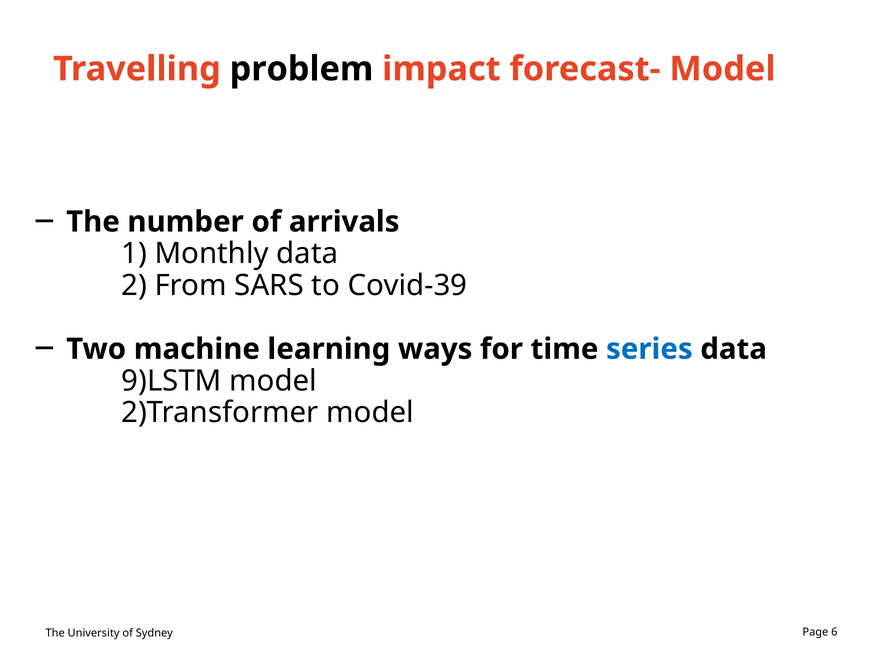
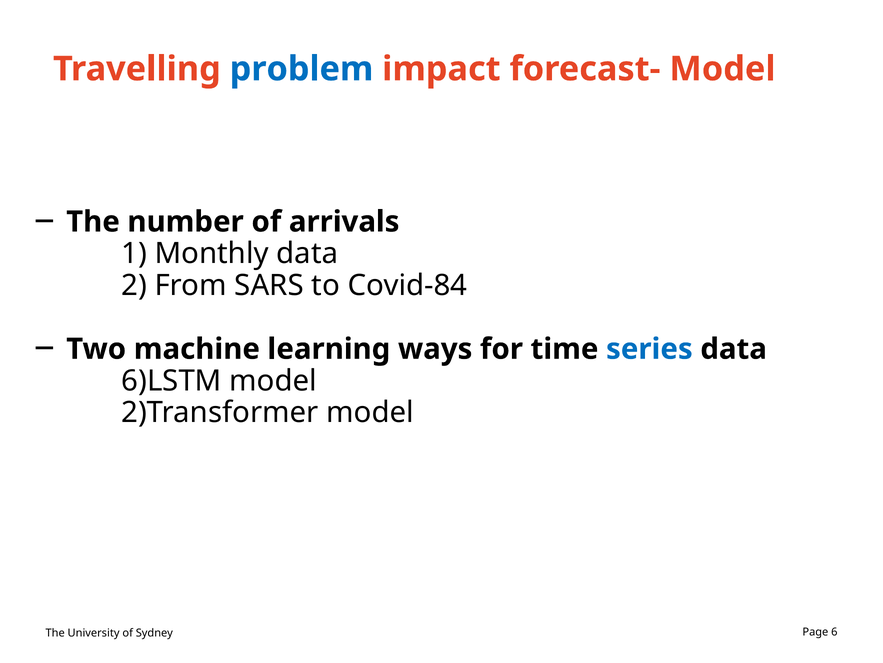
problem colour: black -> blue (302, 69)
Covid-39: Covid-39 -> Covid-84 (407, 285)
9)LSTM: 9)LSTM -> 6)LSTM (171, 380)
